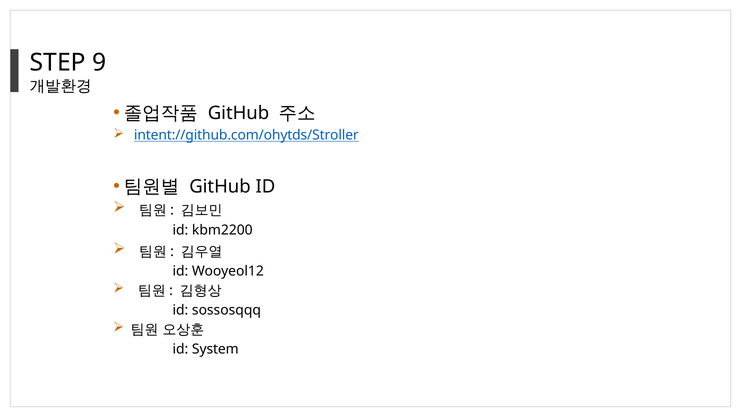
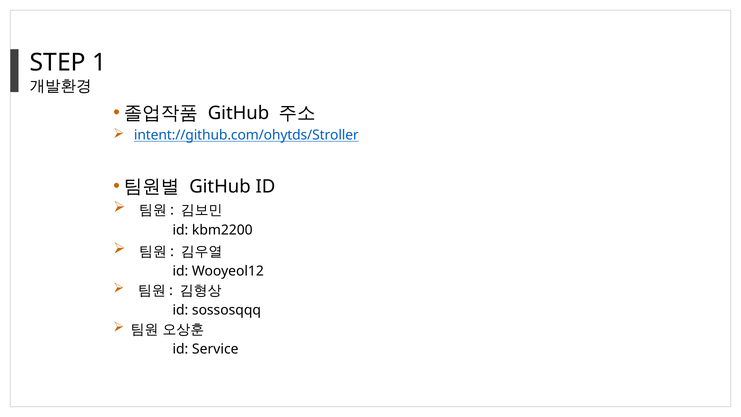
9: 9 -> 1 (99, 63)
System: System -> Service (215, 349)
